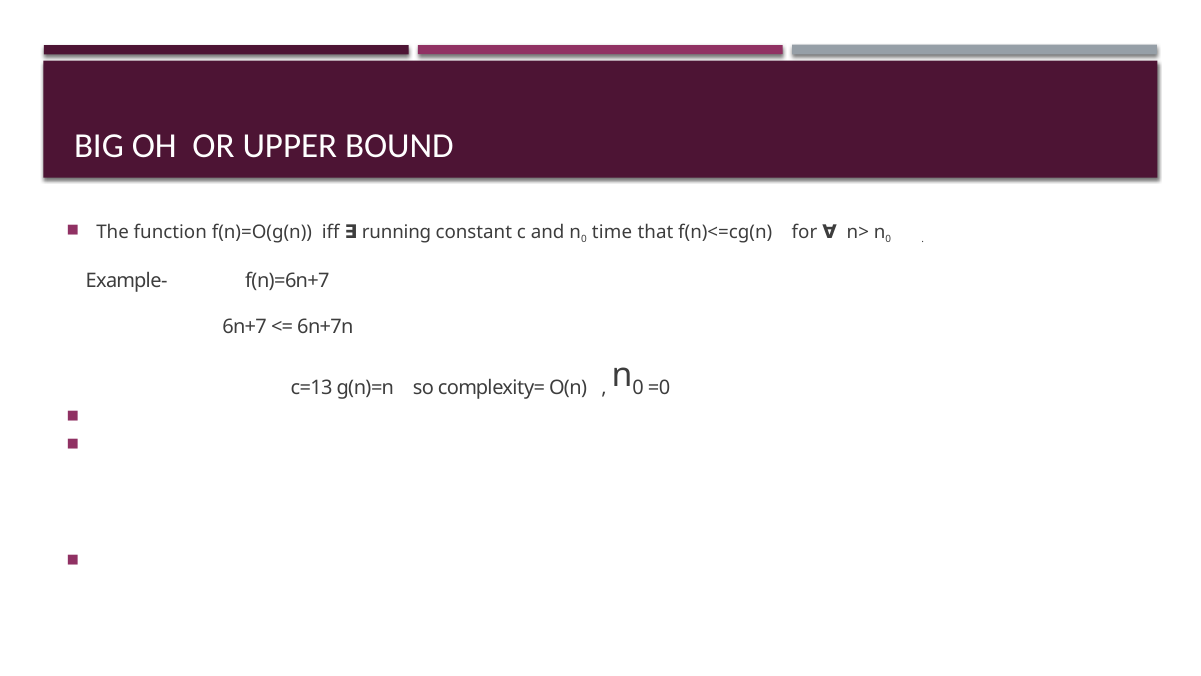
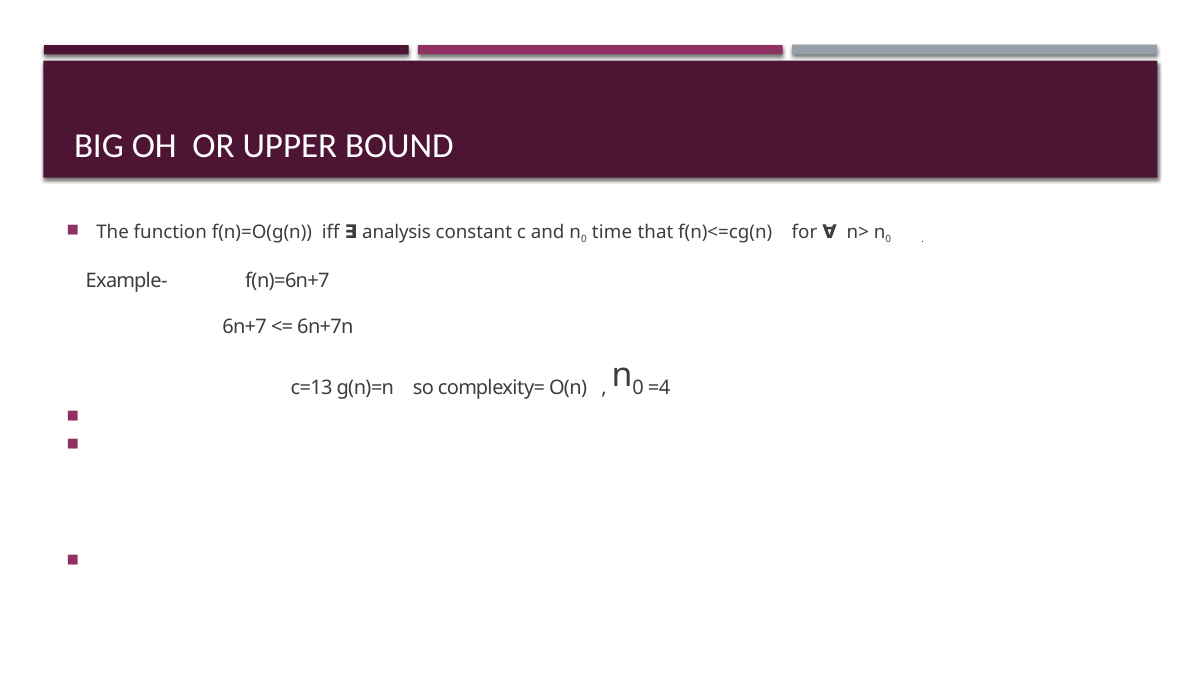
running: running -> analysis (397, 232)
=0: =0 -> =4 (659, 388)
